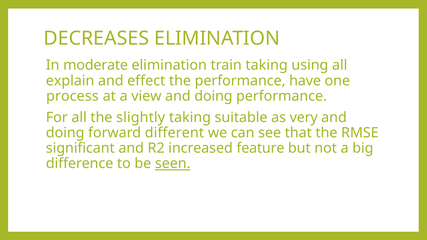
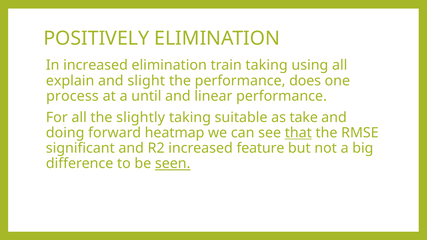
DECREASES: DECREASES -> POSITIVELY (96, 38)
In moderate: moderate -> increased (96, 65)
effect: effect -> slight (146, 81)
have: have -> does (305, 81)
view: view -> until (146, 96)
doing: doing -> linear (213, 96)
very: very -> take (304, 118)
different: different -> heatmap (175, 133)
that underline: none -> present (298, 133)
